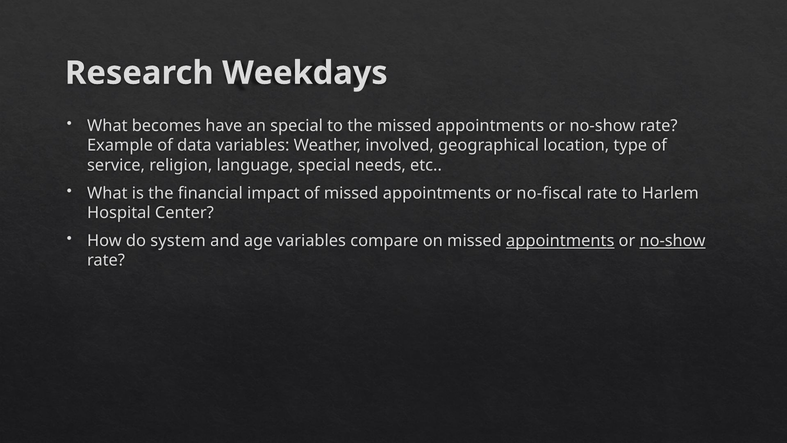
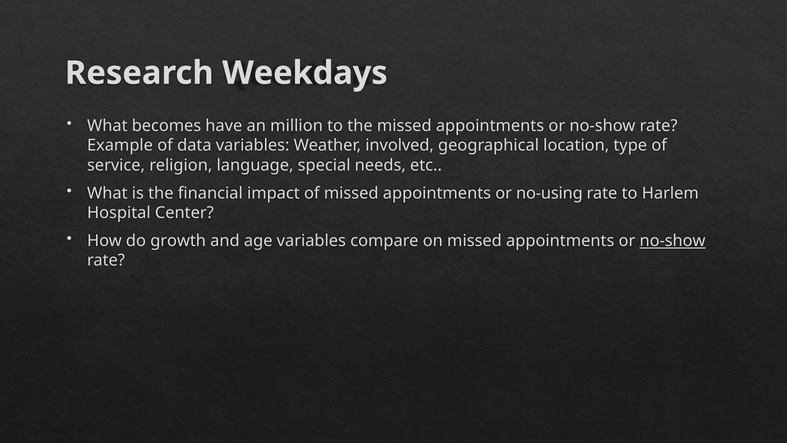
an special: special -> million (297, 126)
no-fiscal: no-fiscal -> no-using (549, 193)
system: system -> growth (178, 241)
appointments underline: present -> none (560, 241)
